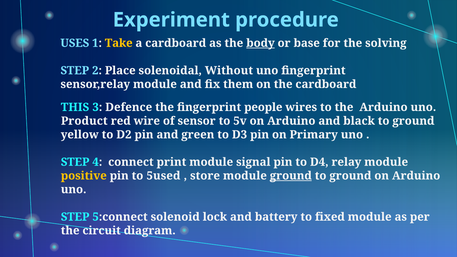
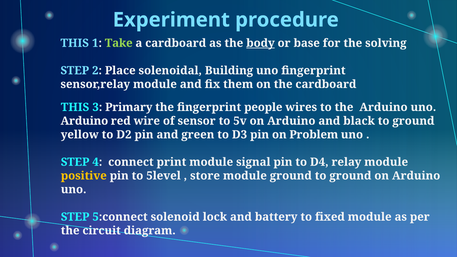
USES: USES -> THIS (75, 43)
Take colour: yellow -> light green (119, 43)
Without: Without -> Building (229, 71)
Defence: Defence -> Primary (129, 107)
Product: Product -> Arduino (84, 121)
Primary: Primary -> Problem (314, 135)
5used: 5used -> 5level (163, 176)
ground underline: present -> none (291, 176)
